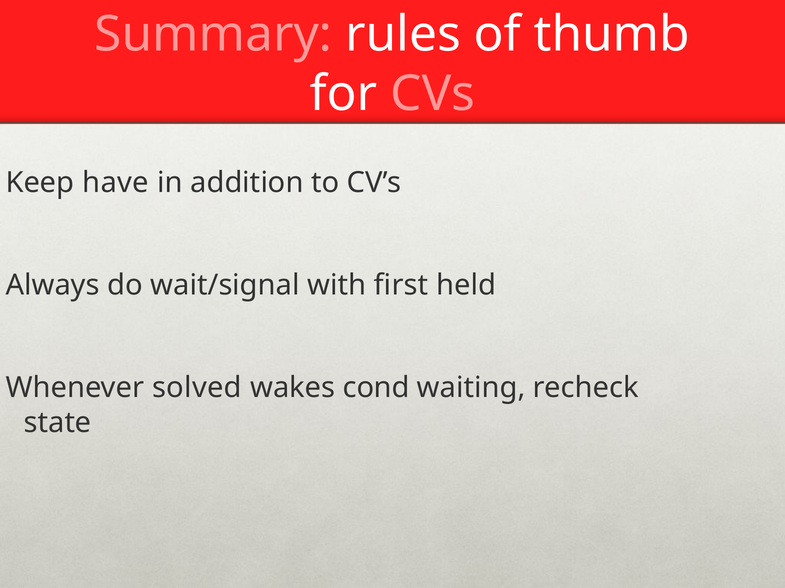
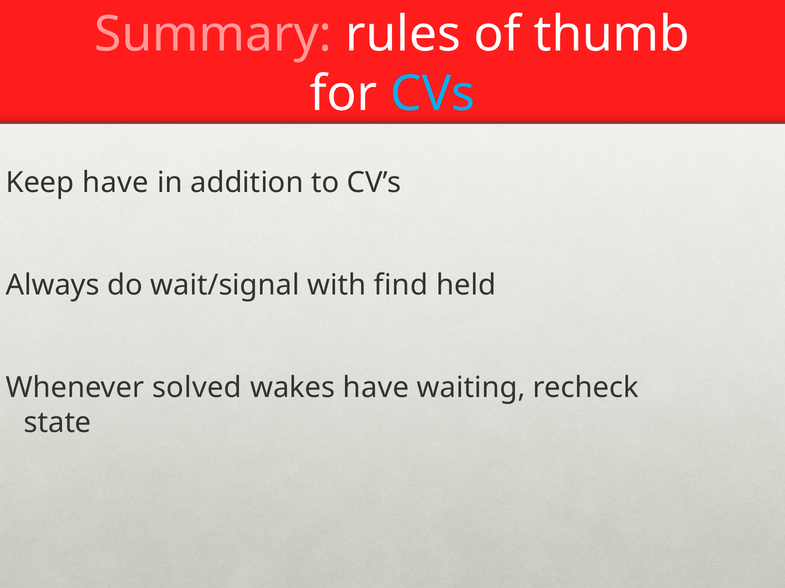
CVs colour: pink -> light blue (433, 94)
first: first -> find (401, 286)
wakes cond: cond -> have (376, 388)
